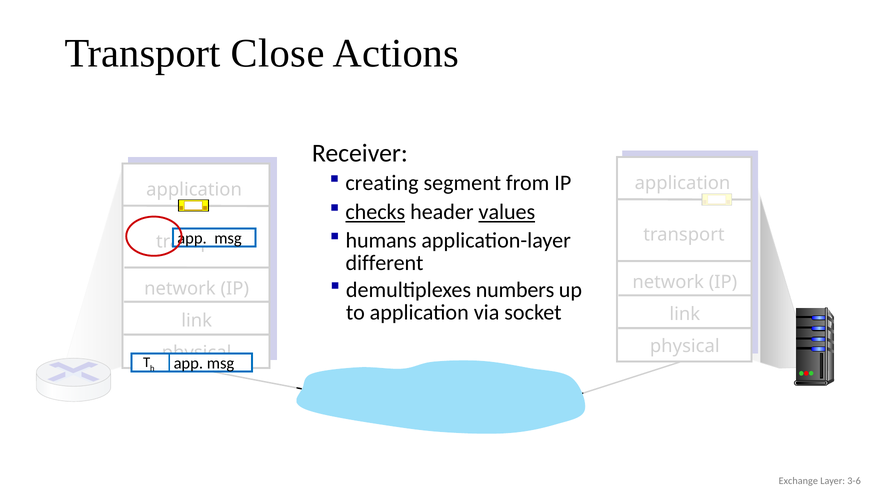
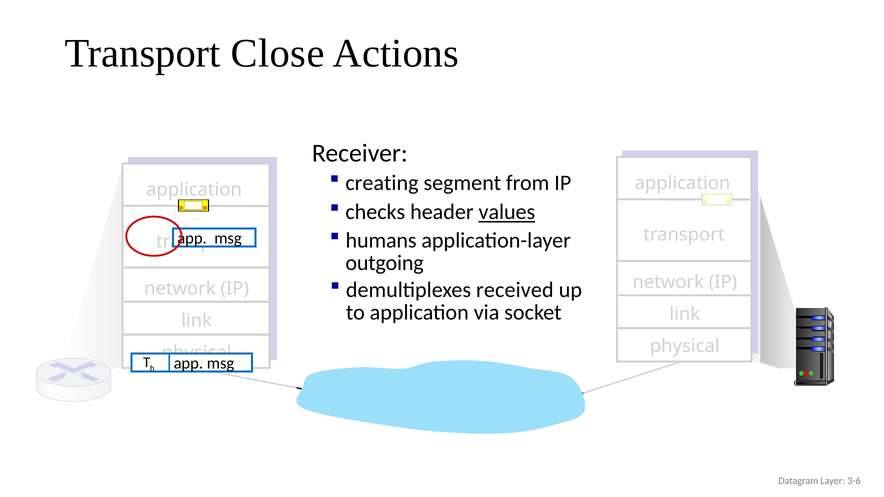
checks underline: present -> none (375, 212)
different: different -> outgoing (385, 263)
numbers: numbers -> received (515, 290)
Exchange: Exchange -> Datagram (798, 481)
